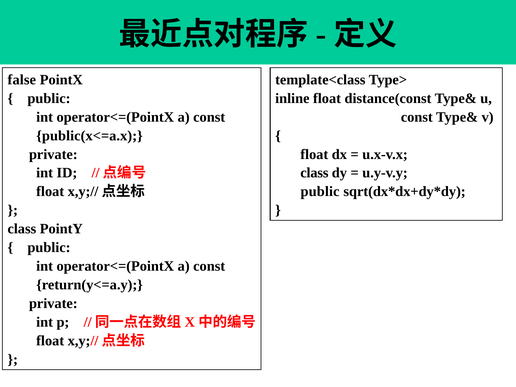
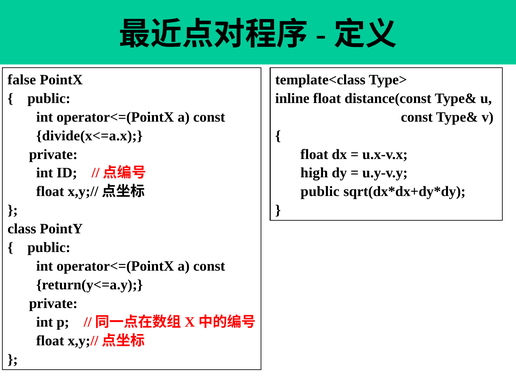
public(x<=a.x: public(x<=a.x -> divide(x<=a.x (89, 136)
class: class -> high (314, 173)
